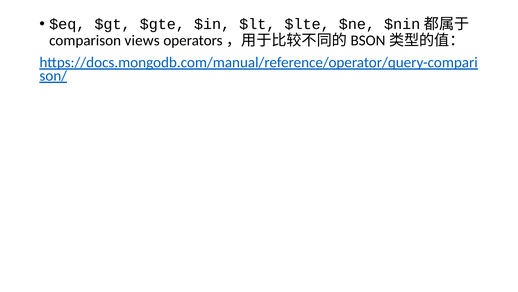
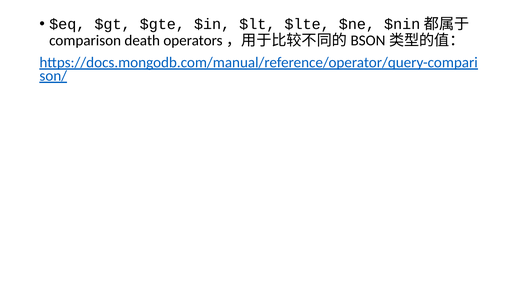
views: views -> death (142, 41)
